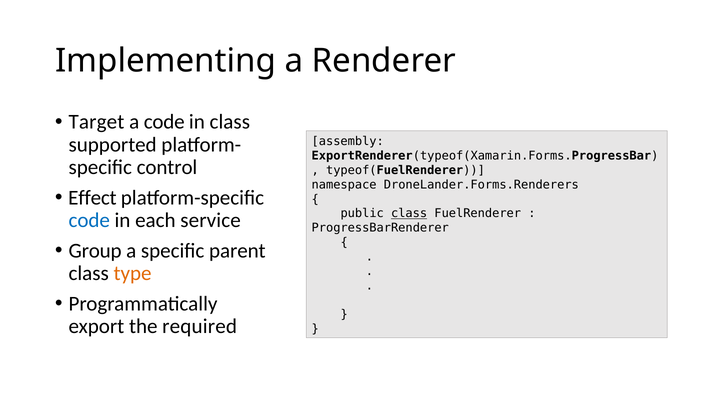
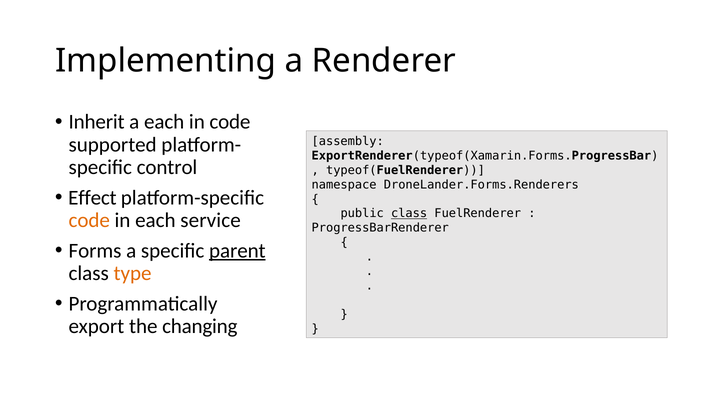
Target: Target -> Inherit (97, 122)
a code: code -> each (164, 122)
in class: class -> code (230, 122)
code colour: blue -> orange (89, 221)
Group: Group -> Forms (95, 251)
parent underline: none -> present (237, 251)
required: required -> changing (200, 327)
